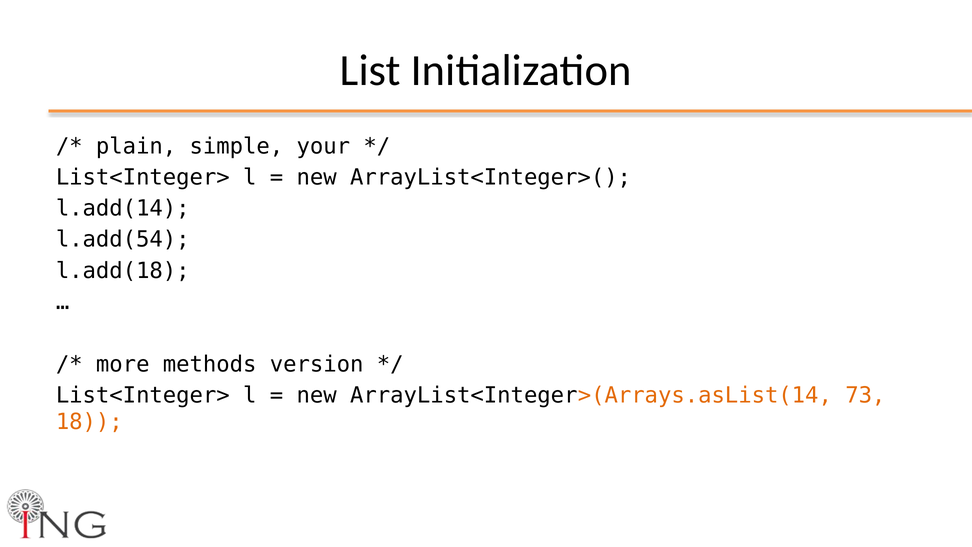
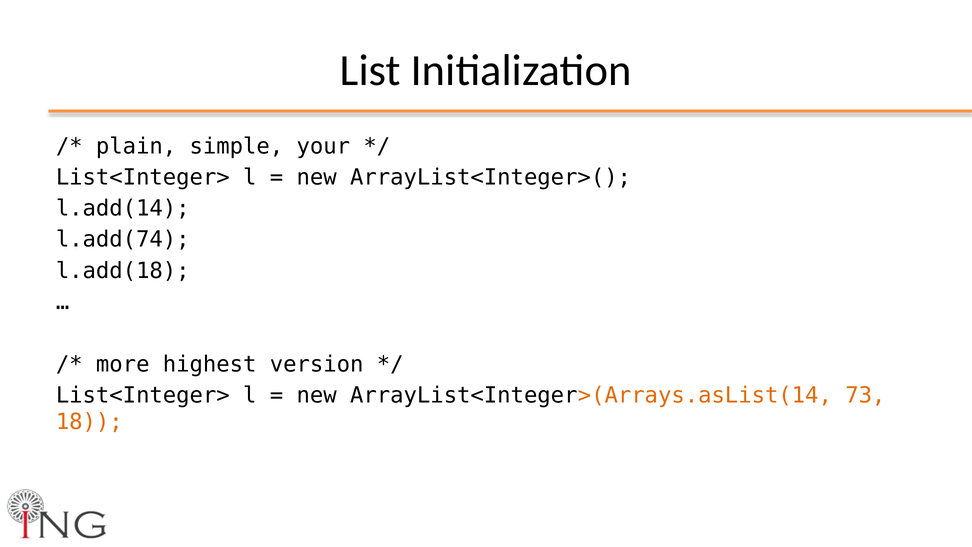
l.add(54: l.add(54 -> l.add(74 (123, 240)
methods: methods -> highest (210, 364)
